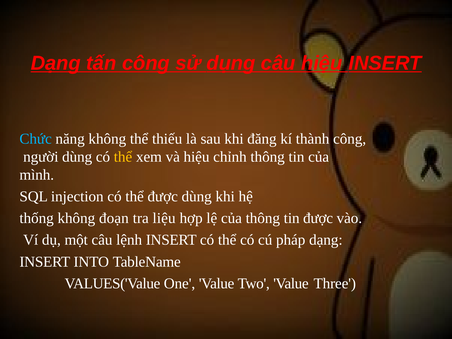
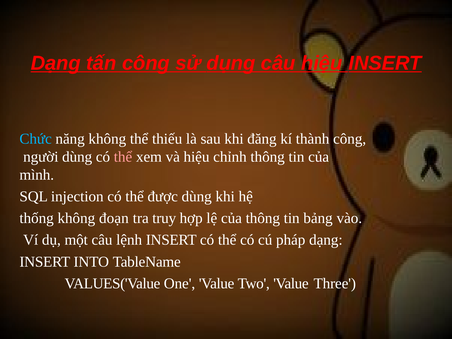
thể colour: yellow -> pink (123, 157)
liệu: liệu -> truy (164, 218)
tin được: được -> bảng (318, 218)
